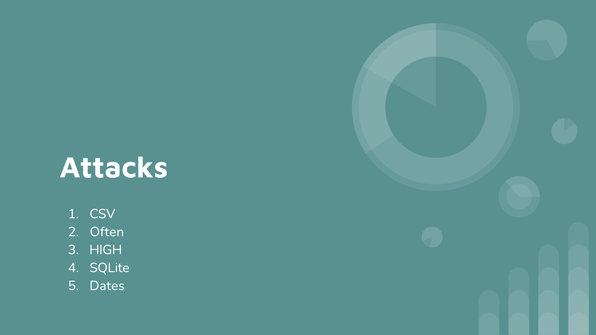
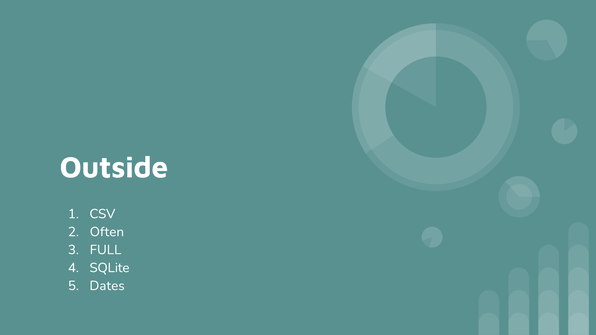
Attacks: Attacks -> Outside (114, 168)
HIGH: HIGH -> FULL (106, 250)
